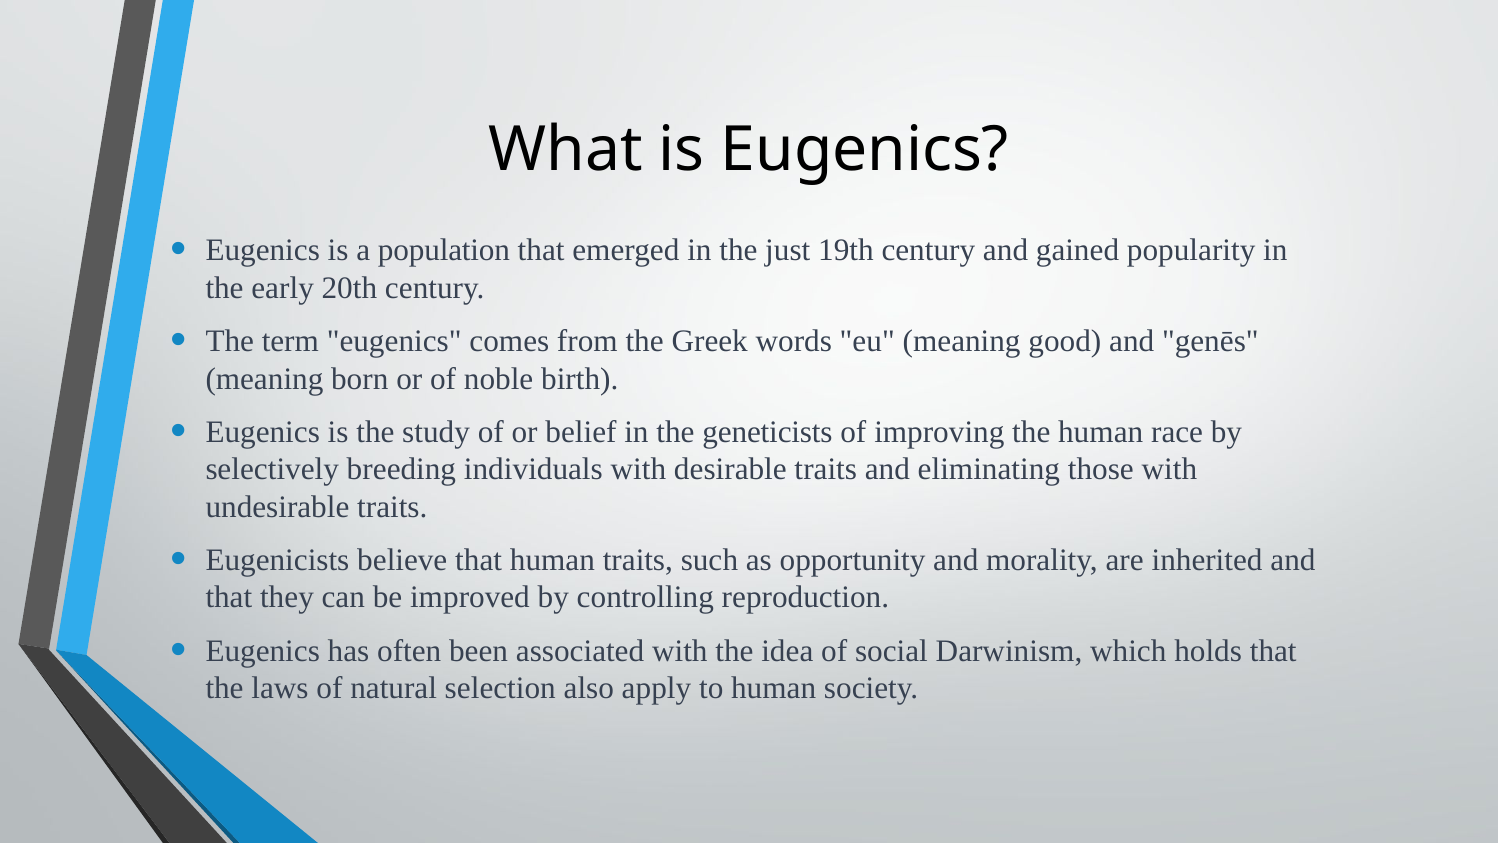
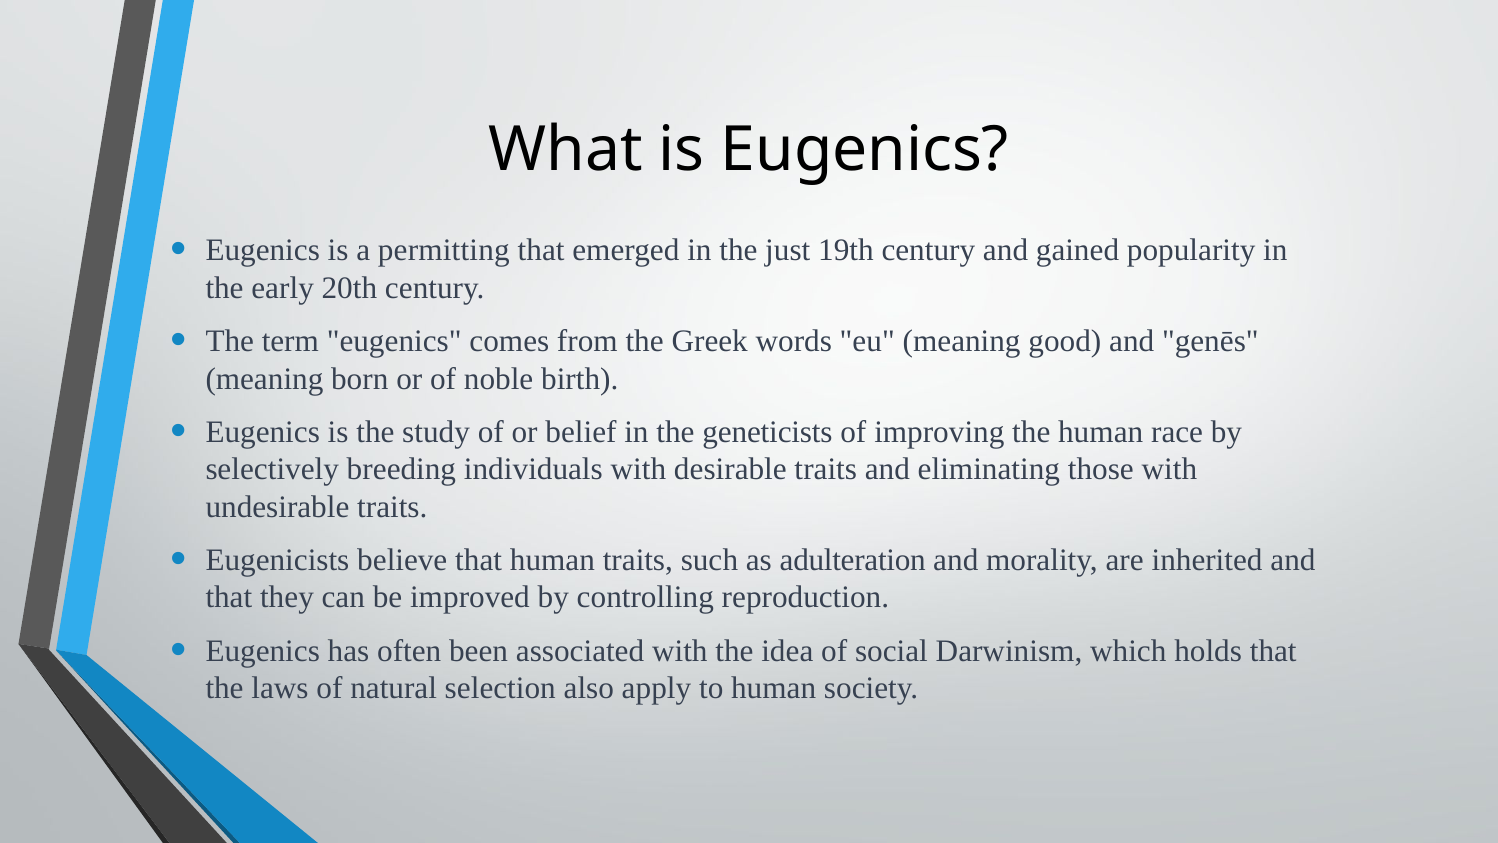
population: population -> permitting (444, 250)
opportunity: opportunity -> adulteration (853, 560)
